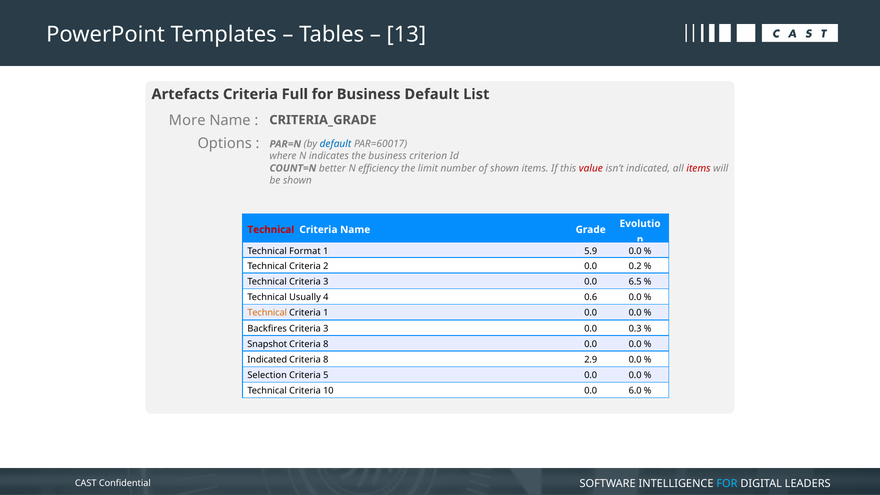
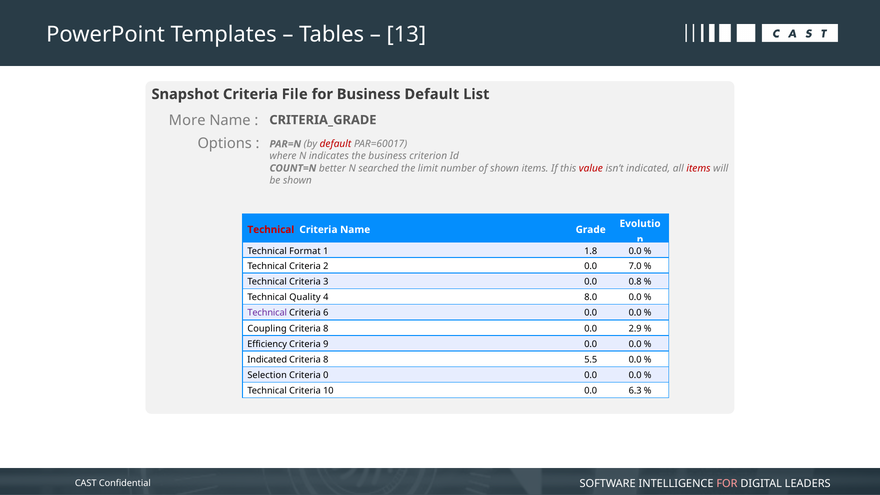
Artefacts: Artefacts -> Snapshot (185, 94)
Full: Full -> File (295, 94)
default colour: blue -> red (335, 144)
efficiency: efficiency -> searched (378, 168)
5.9: 5.9 -> 1.8 (591, 251)
0.2: 0.2 -> 7.0 (635, 266)
6.5: 6.5 -> 0.8 (635, 282)
Usually: Usually -> Quality (305, 297)
0.6: 0.6 -> 8.0 (591, 297)
Technical colour: orange -> purple (267, 313)
Criteria 1: 1 -> 6 (326, 313)
Backfires: Backfires -> Coupling (267, 329)
3: 3 -> 8 (326, 329)
0.3: 0.3 -> 2.9 (635, 329)
Snapshot: Snapshot -> Efficiency (267, 344)
8: 8 -> 9 (326, 344)
2.9: 2.9 -> 5.5 (591, 360)
5: 5 -> 0 (326, 375)
6.0: 6.0 -> 6.3 (635, 391)
FOR colour: light blue -> pink (727, 483)
